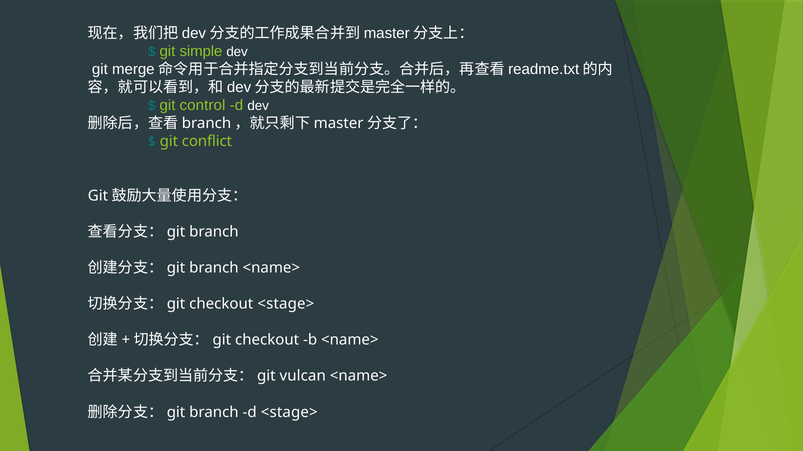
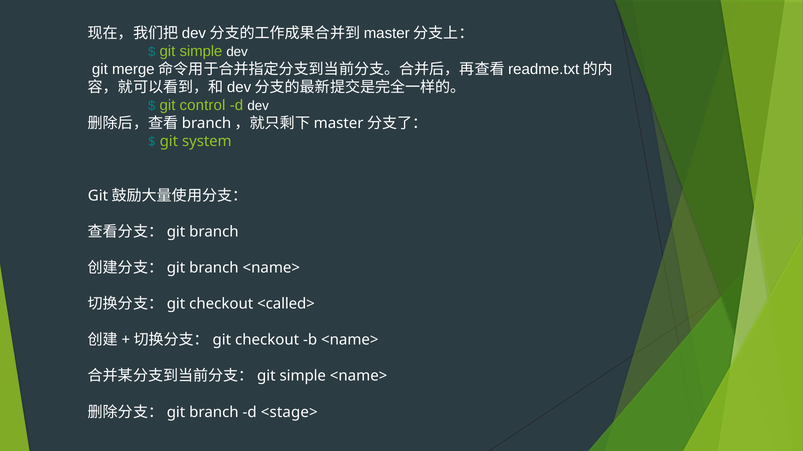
conflict: conflict -> system (207, 142)
checkout <stage>: <stage> -> <called> (286, 304)
vulcan: vulcan -> simple (303, 377)
